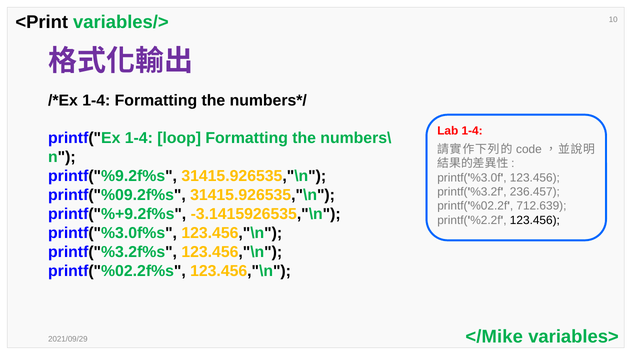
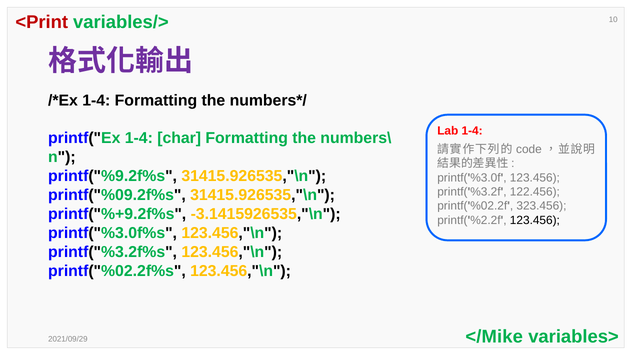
<Print colour: black -> red (42, 22)
loop: loop -> char (179, 138)
236.457: 236.457 -> 122.456 (535, 192)
712.639: 712.639 -> 323.456 (541, 206)
